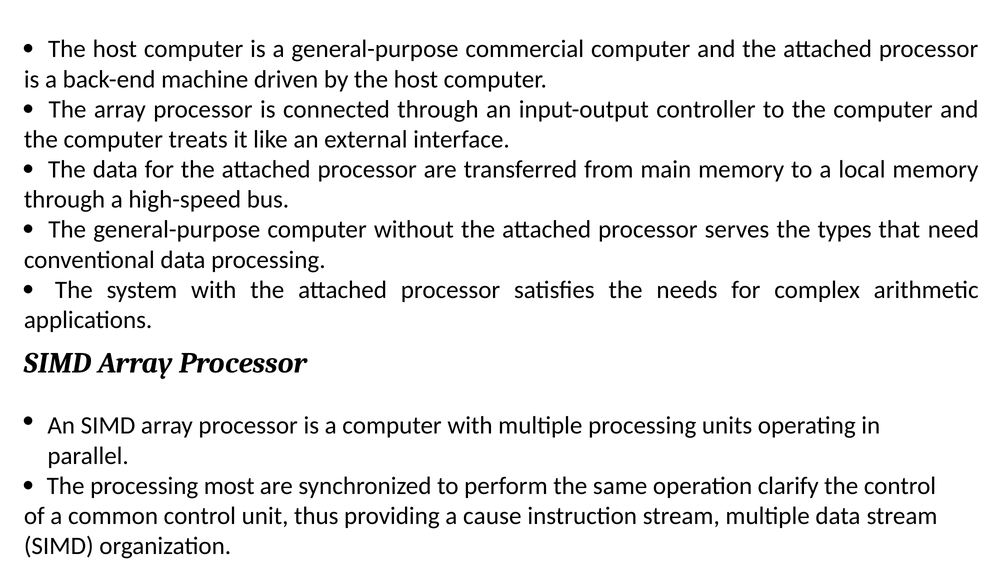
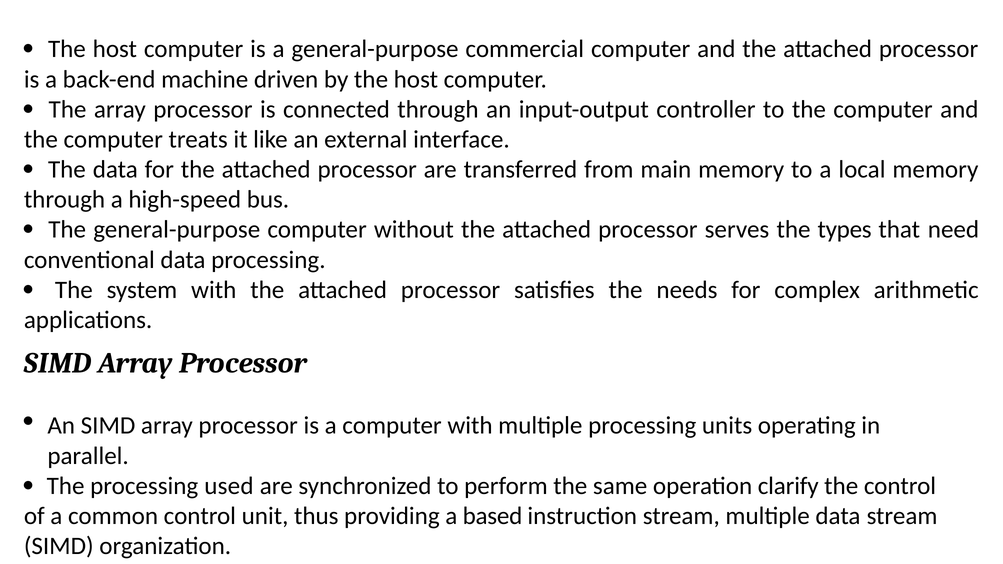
most: most -> used (229, 486)
cause: cause -> based (492, 516)
